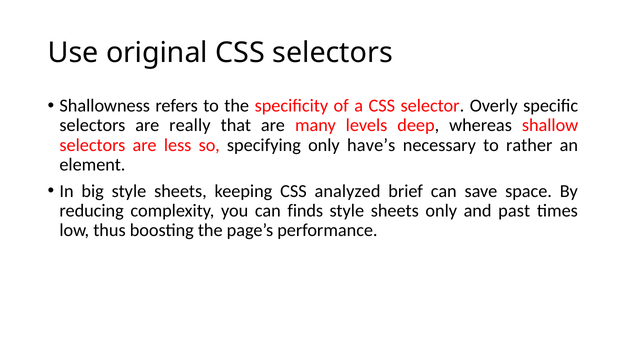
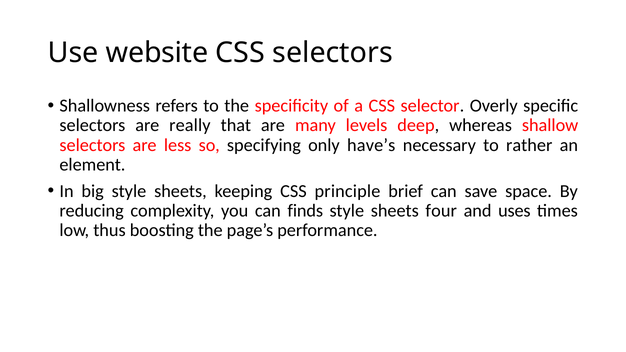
original: original -> website (157, 53)
analyzed: analyzed -> principle (347, 191)
sheets only: only -> four (441, 211)
past: past -> uses (514, 211)
